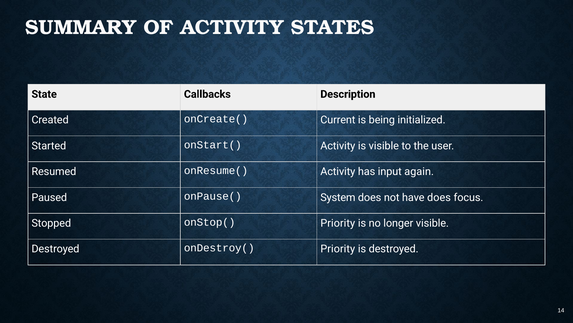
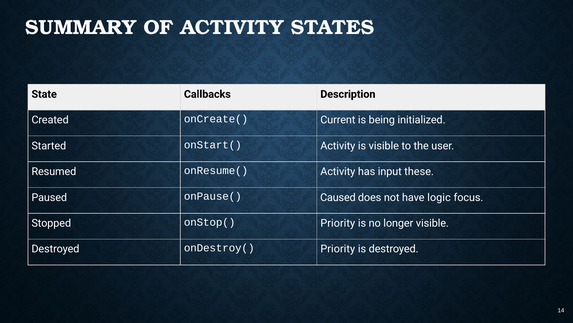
again: again -> these (419, 171)
System: System -> Caused (338, 197)
have does: does -> logic (439, 197)
